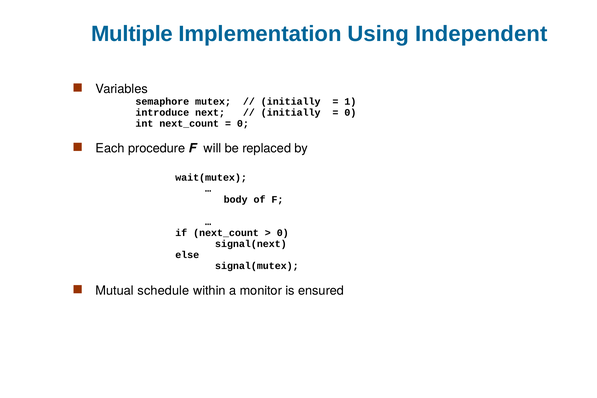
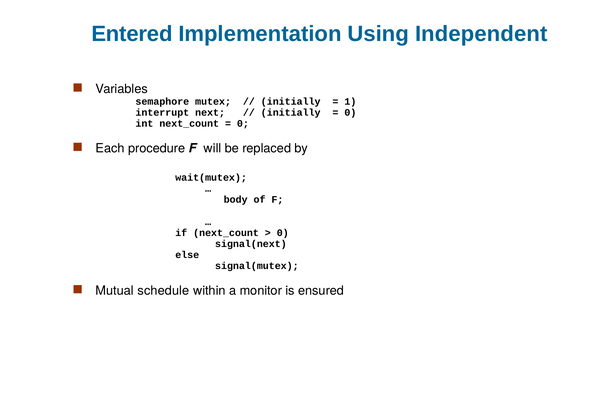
Multiple: Multiple -> Entered (132, 34)
introduce: introduce -> interrupt (162, 113)
